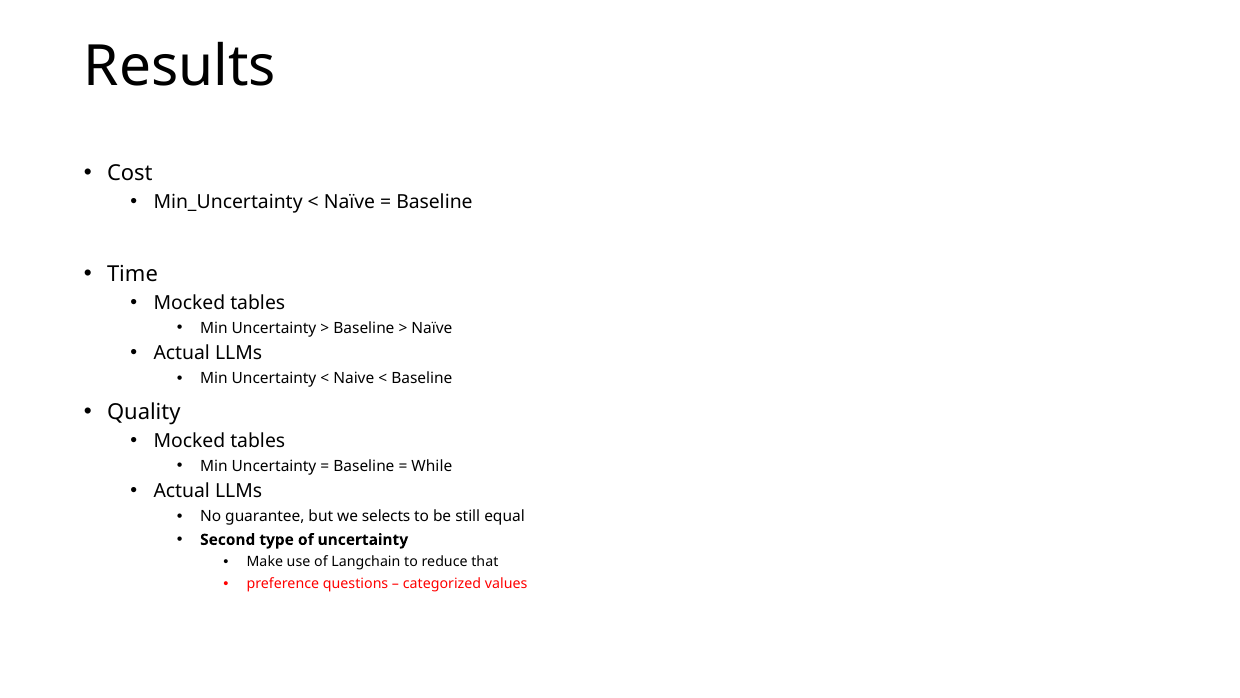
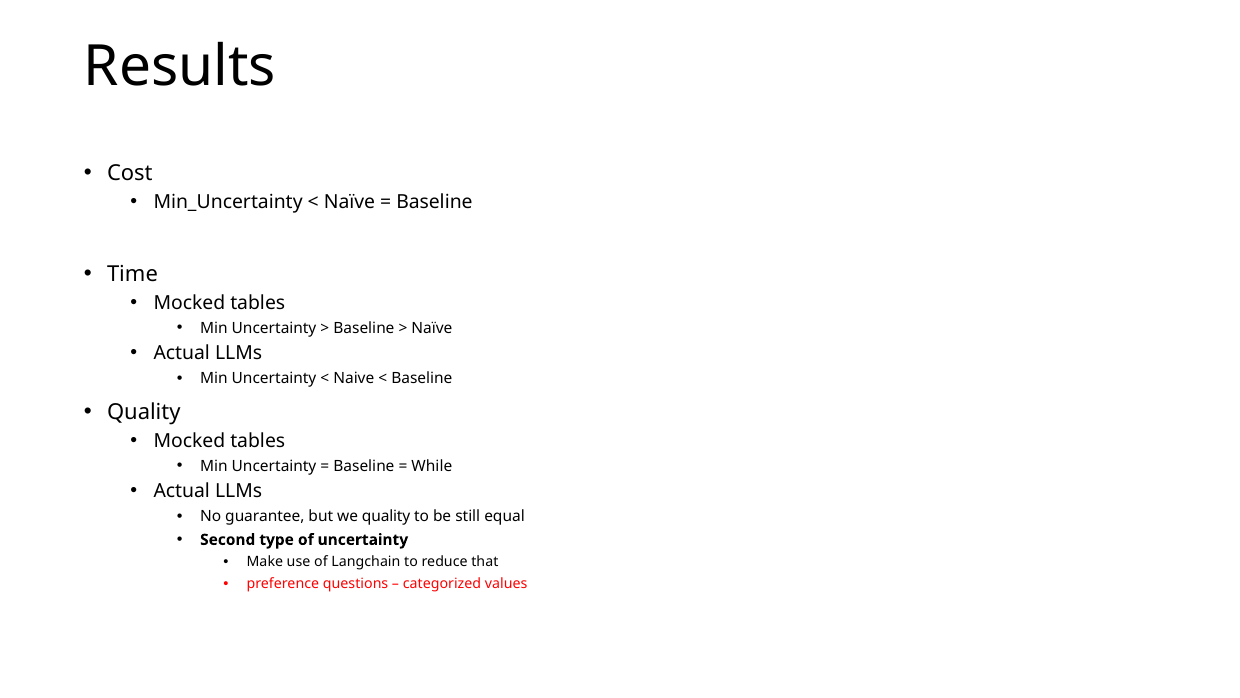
we selects: selects -> quality (386, 516)
